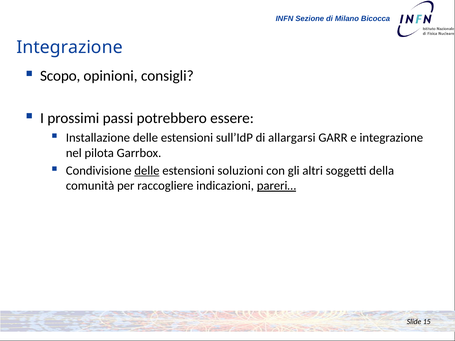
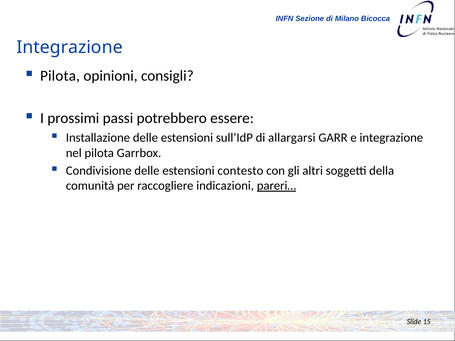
Scopo: Scopo -> Pilota (60, 76)
delle underline: present -> none (147, 171)
soluzioni: soluzioni -> contesto (240, 171)
